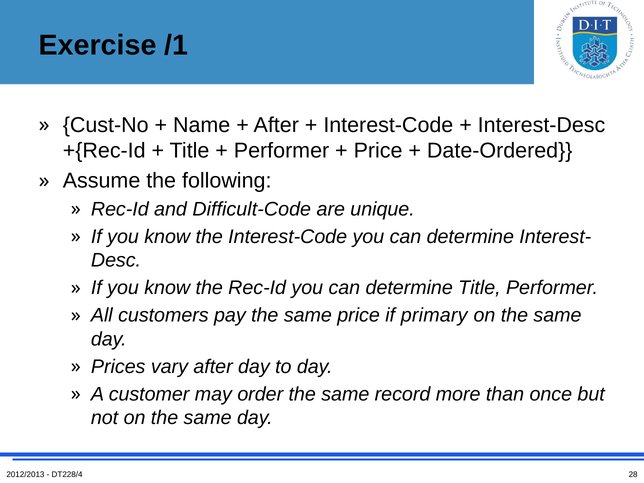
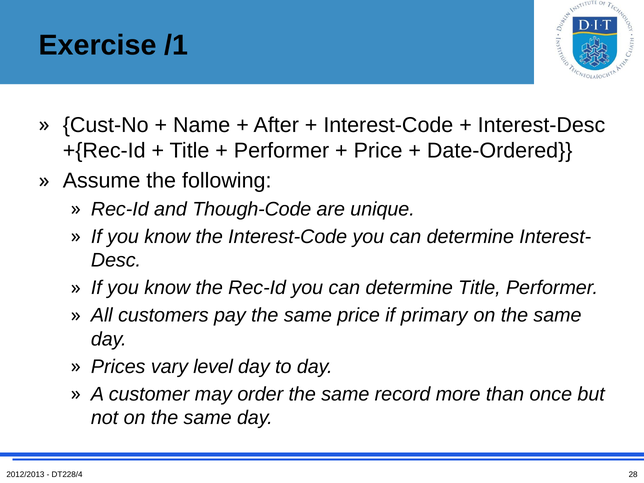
Difficult-Code: Difficult-Code -> Though-Code (252, 209)
vary after: after -> level (213, 367)
